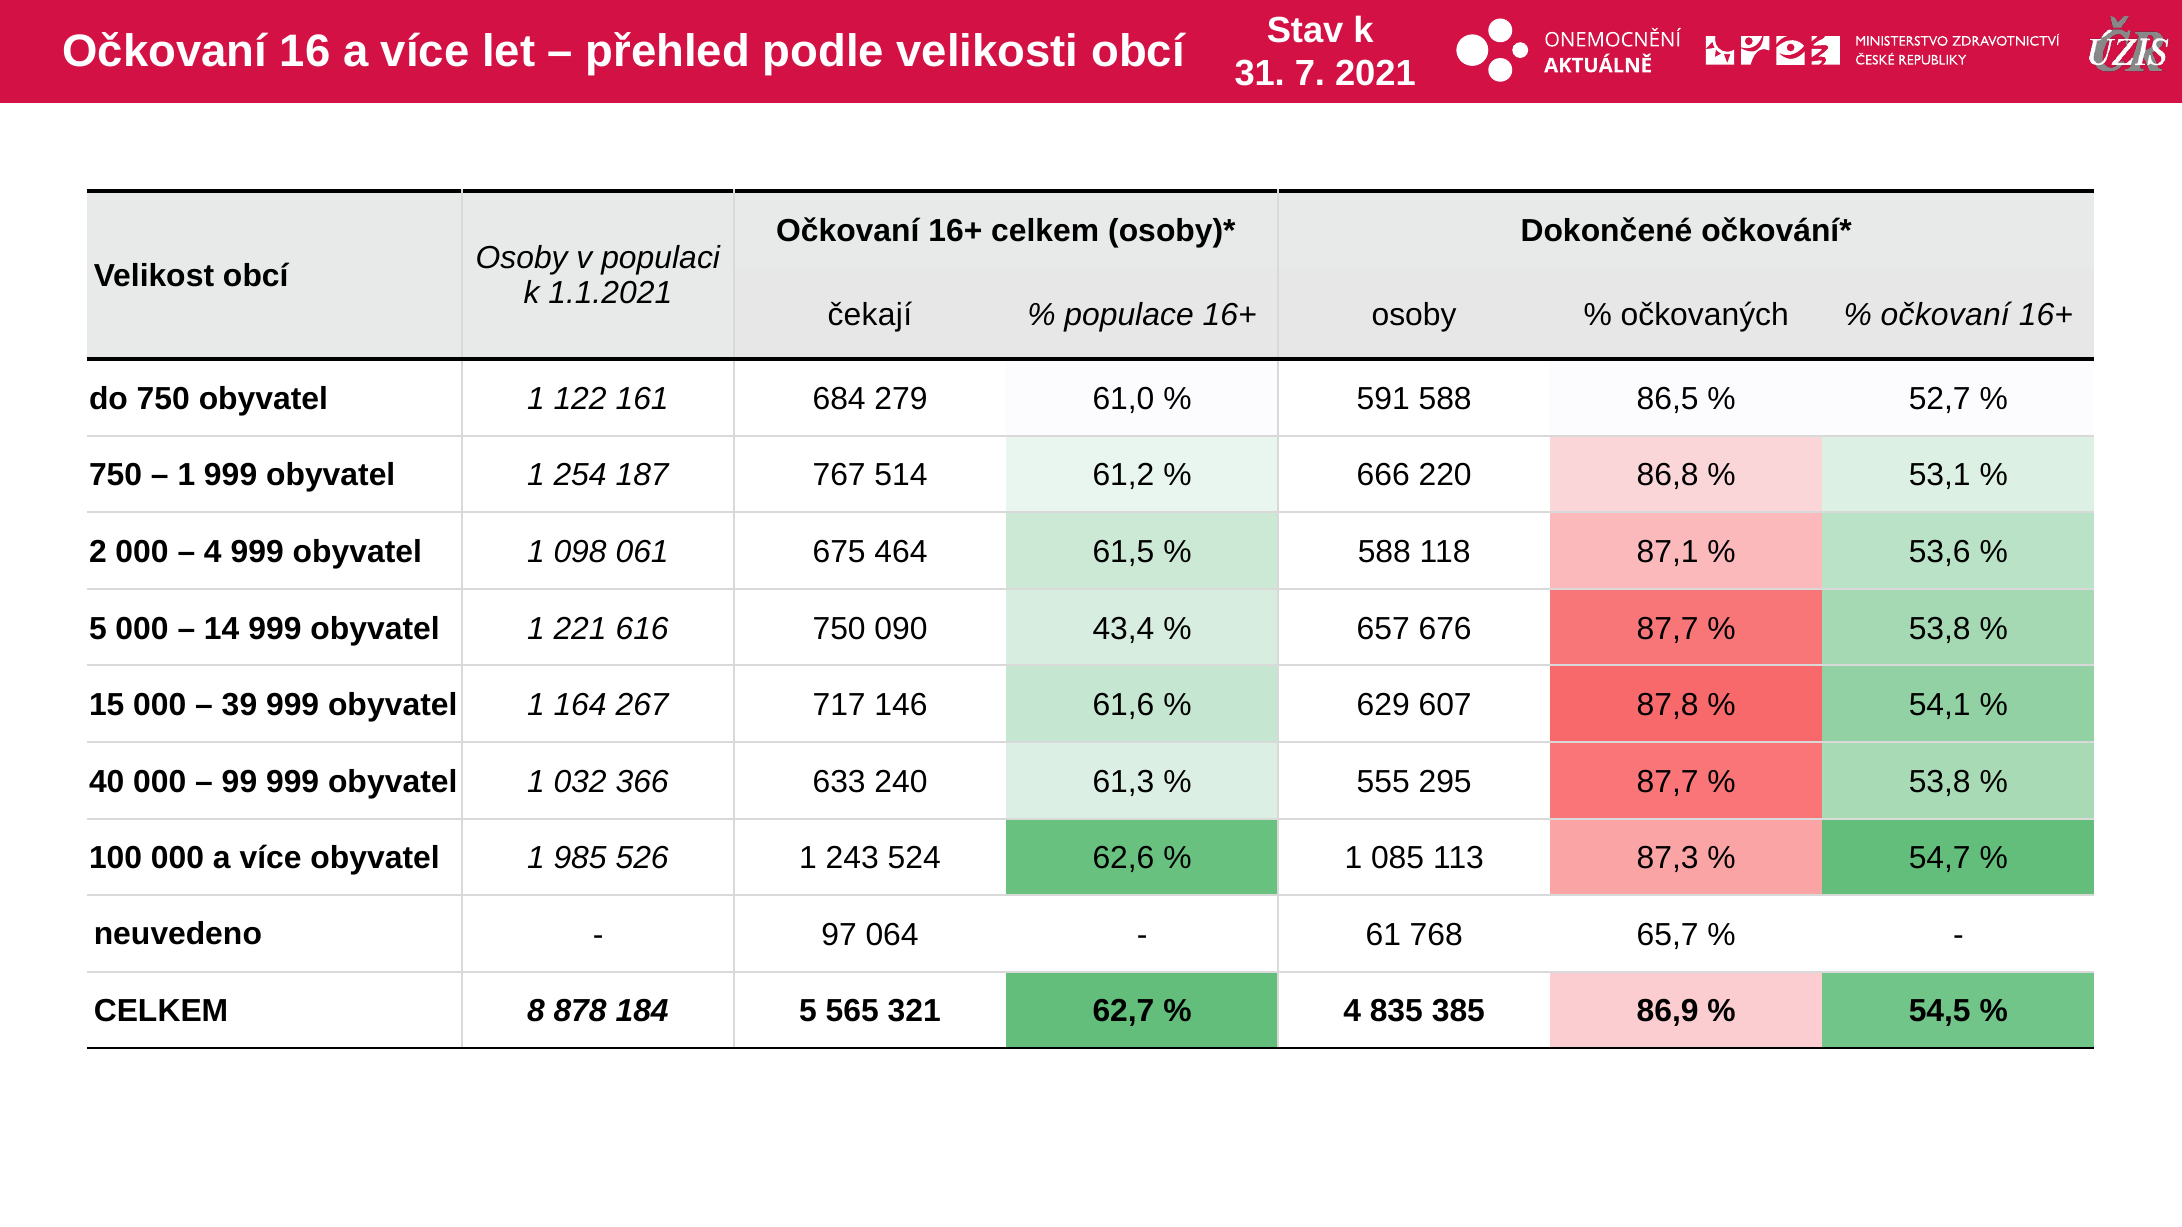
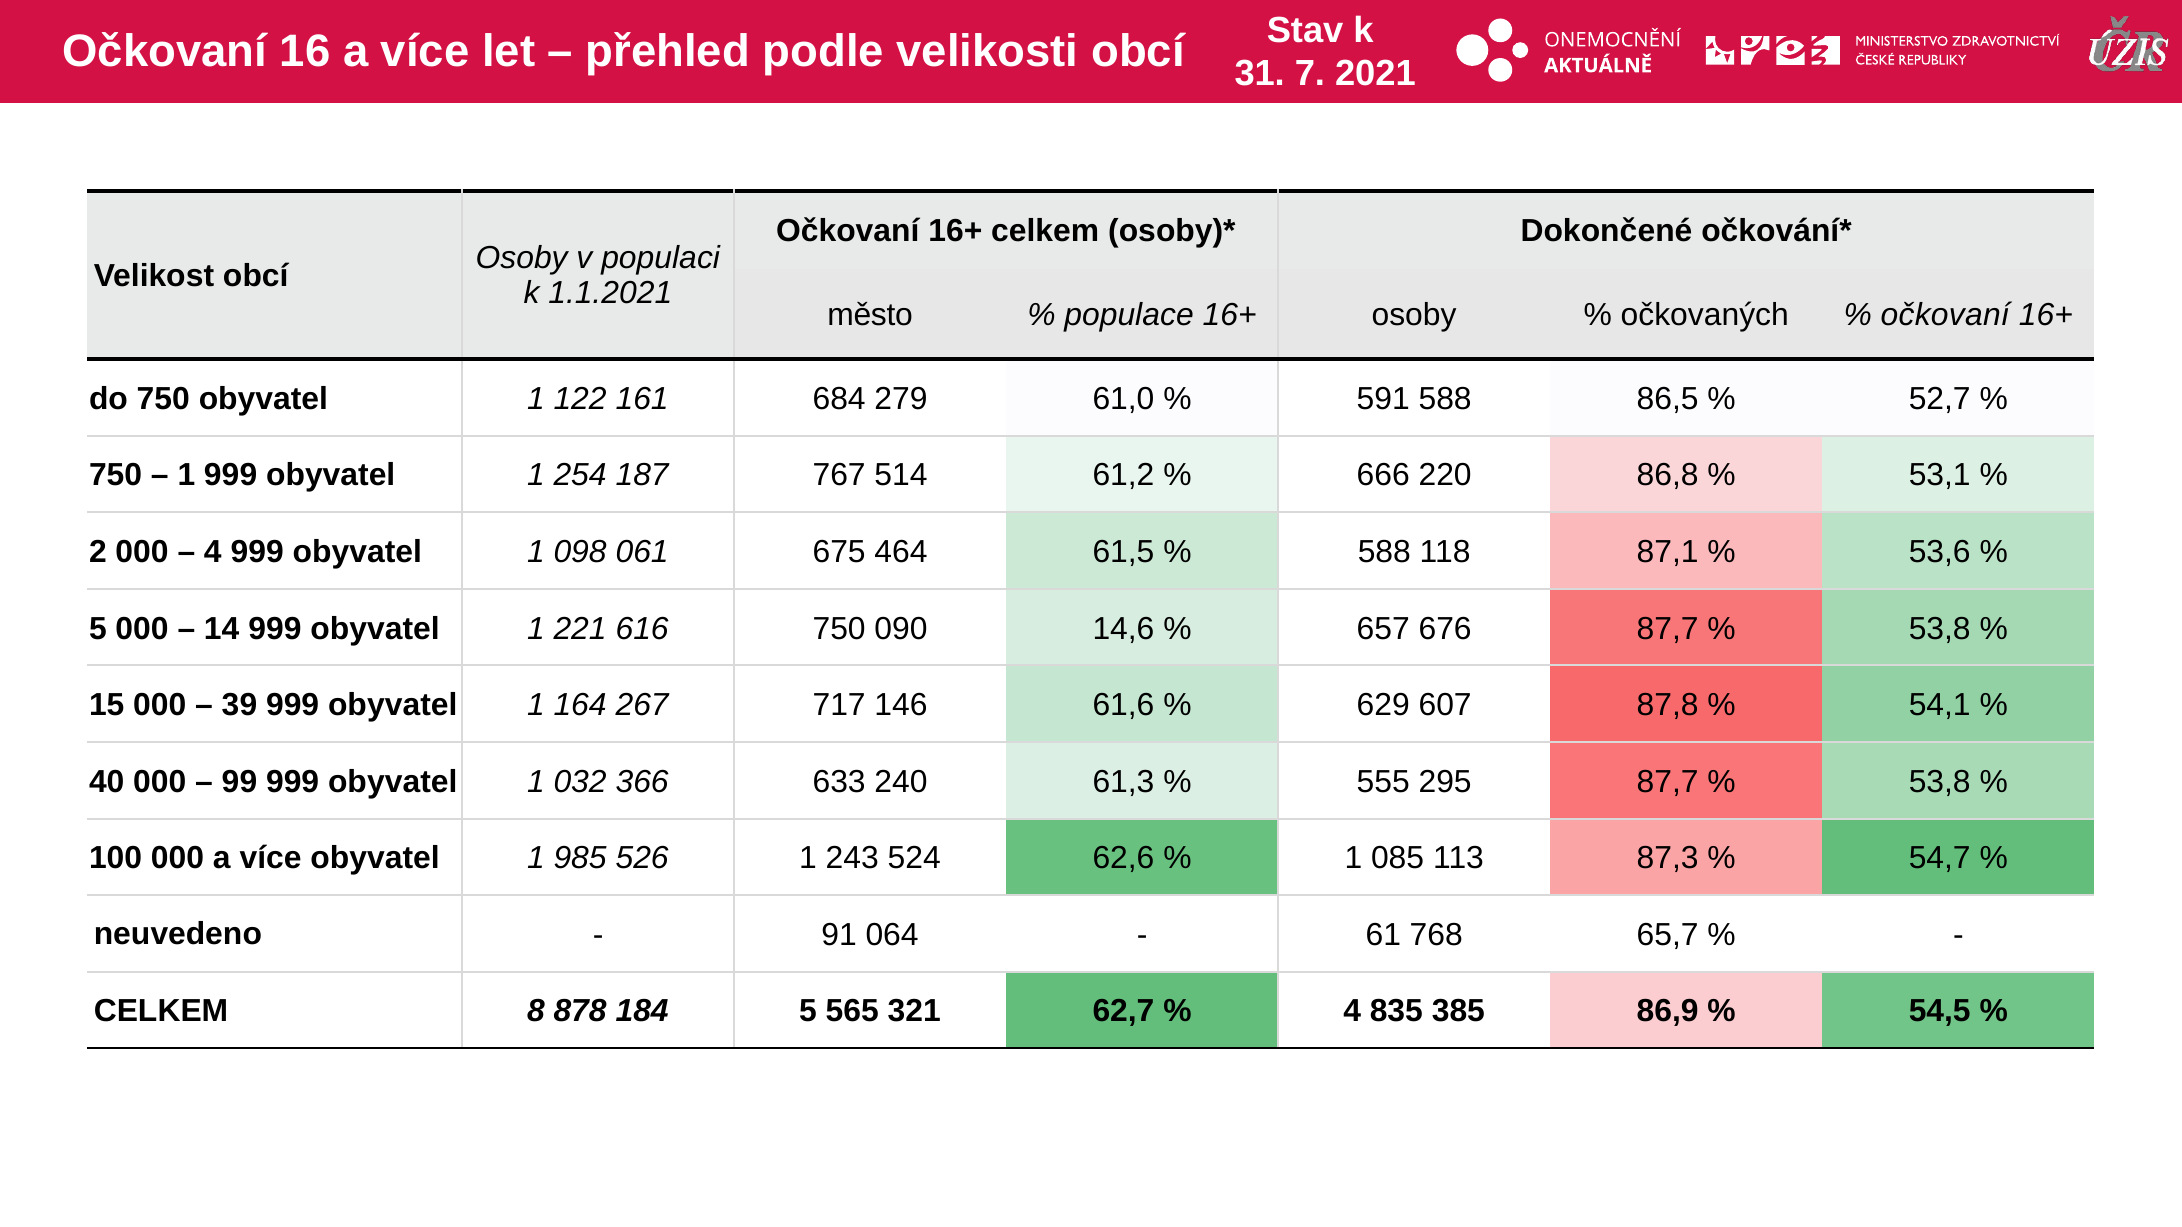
čekají: čekají -> město (870, 315)
43,4: 43,4 -> 14,6 (1123, 629)
97: 97 -> 91 (839, 935)
